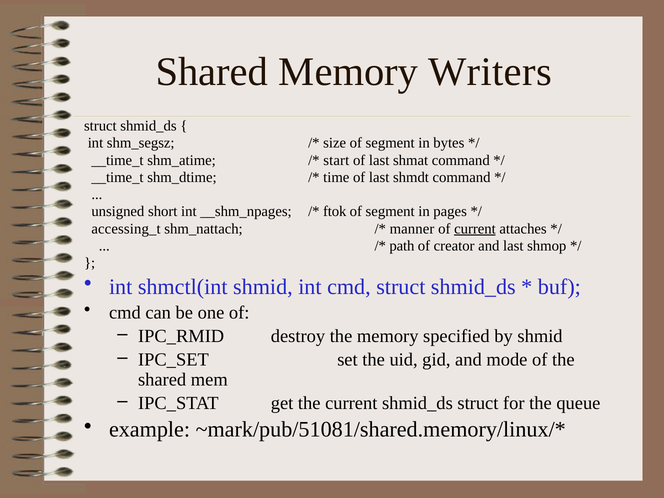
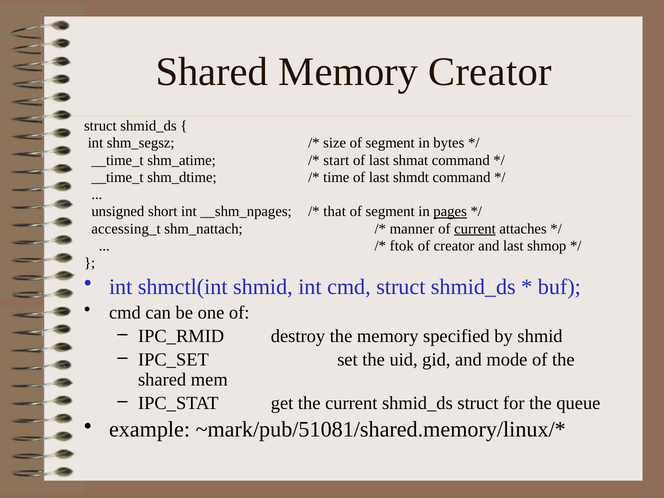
Memory Writers: Writers -> Creator (490, 72)
ftok: ftok -> that (335, 212)
pages underline: none -> present (450, 212)
path: path -> ftok (402, 246)
